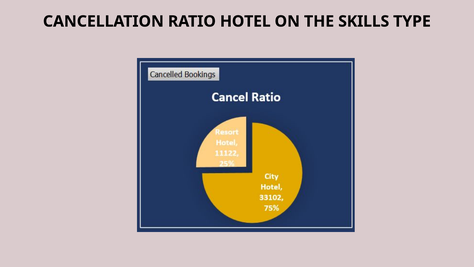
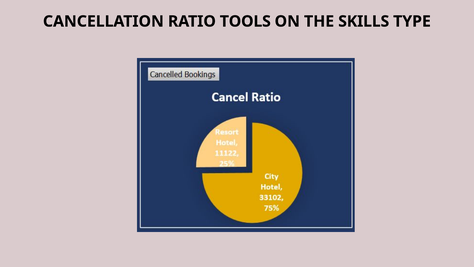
HOTEL: HOTEL -> TOOLS (245, 21)
